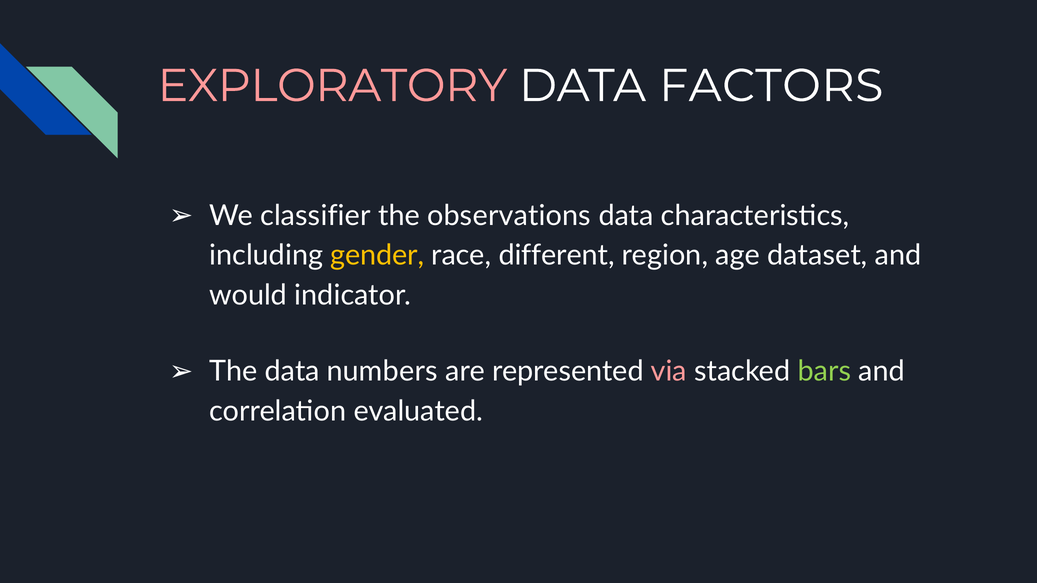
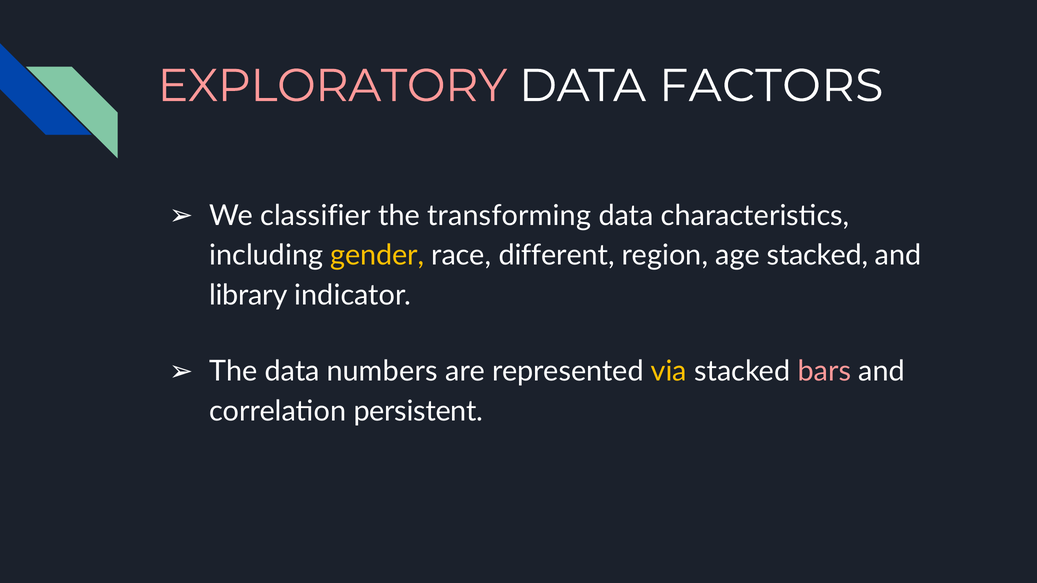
observations: observations -> transforming (509, 216)
age dataset: dataset -> stacked (818, 255)
would: would -> library (248, 295)
via colour: pink -> yellow (669, 372)
bars colour: light green -> pink (824, 372)
evaluated: evaluated -> persistent (418, 411)
